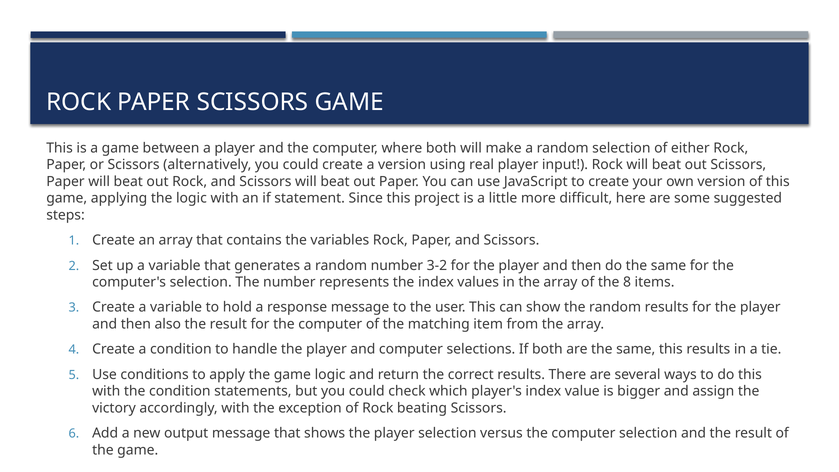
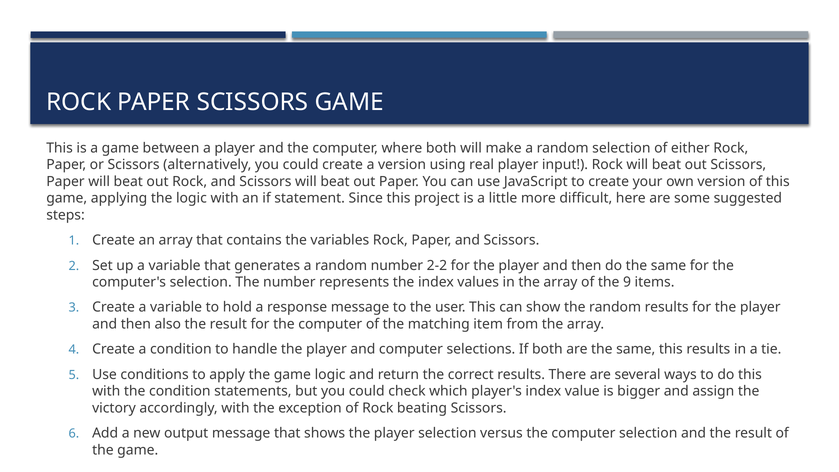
3-2: 3-2 -> 2-2 (437, 265)
8: 8 -> 9 (627, 282)
